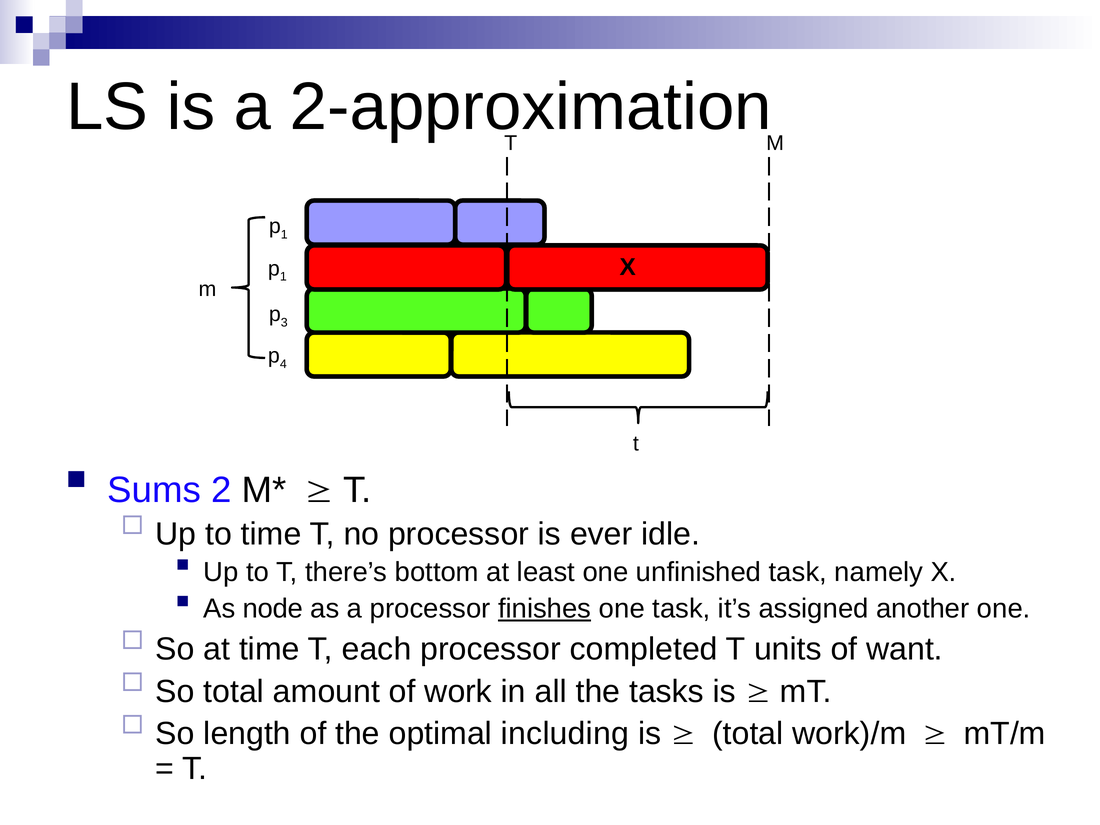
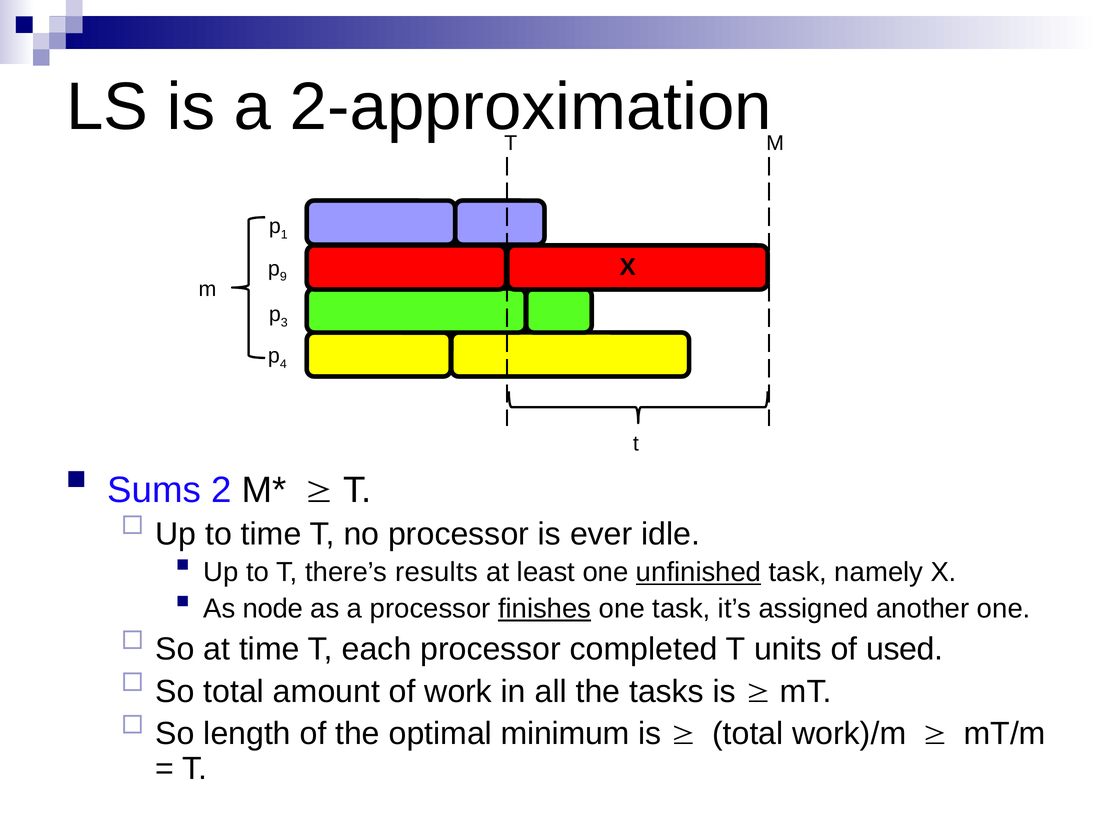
1: 1 -> 9 (283, 277)
bottom: bottom -> results (437, 572)
unfinished underline: none -> present (699, 572)
want: want -> used (905, 649)
including: including -> minimum (565, 734)
